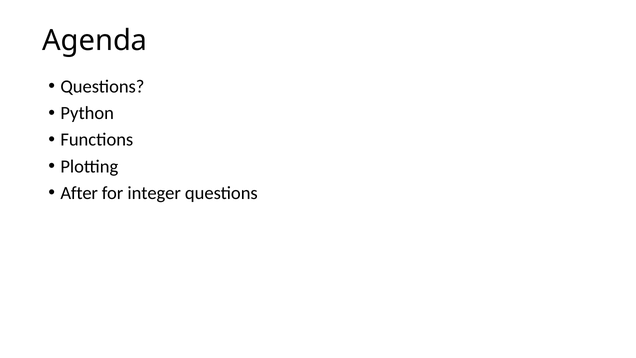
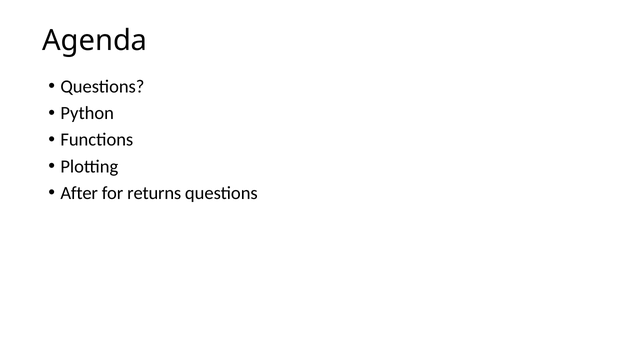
integer: integer -> returns (154, 193)
